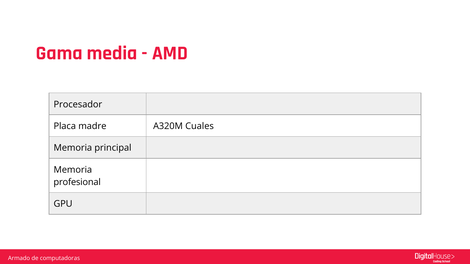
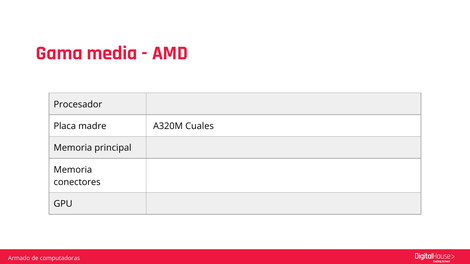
profesional: profesional -> conectores (77, 182)
